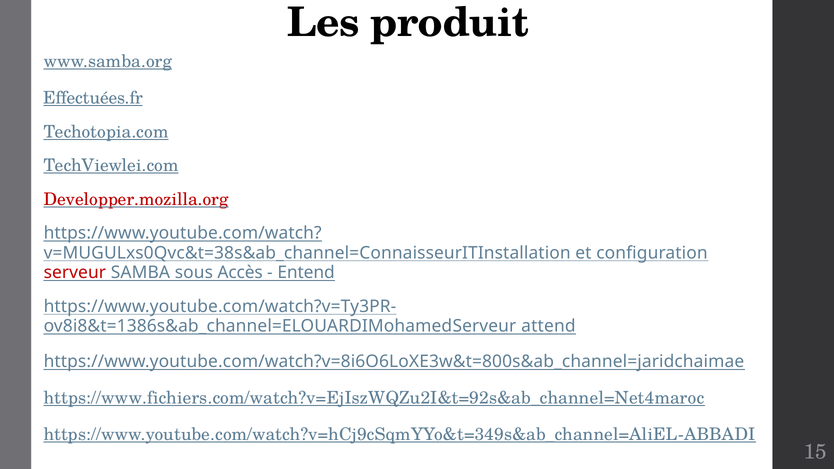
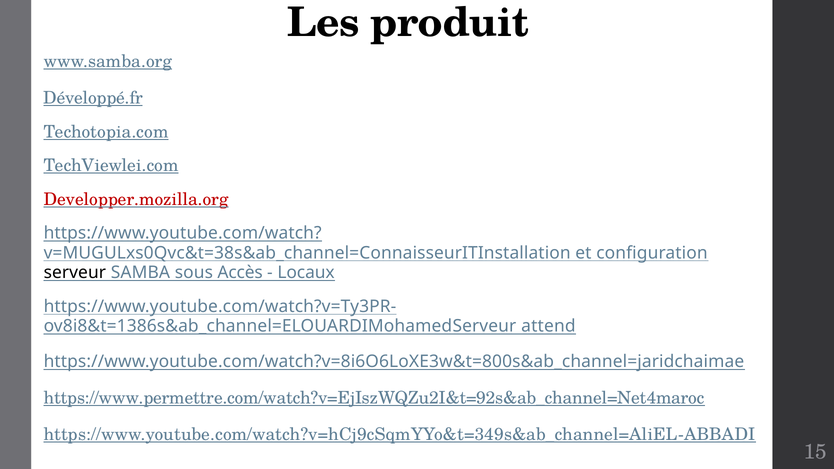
Effectuées.fr: Effectuées.fr -> Développé.fr (93, 98)
serveur colour: red -> black (75, 273)
Entend: Entend -> Locaux (306, 273)
https://www.fichiers.com/watch?v=EjIszWQZu2I&t=92s&ab_channel=Net4maroc: https://www.fichiers.com/watch?v=EjIszWQZu2I&t=92s&ab_channel=Net4maroc -> https://www.permettre.com/watch?v=EjIszWQZu2I&t=92s&ab_channel=Net4maroc (374, 398)
